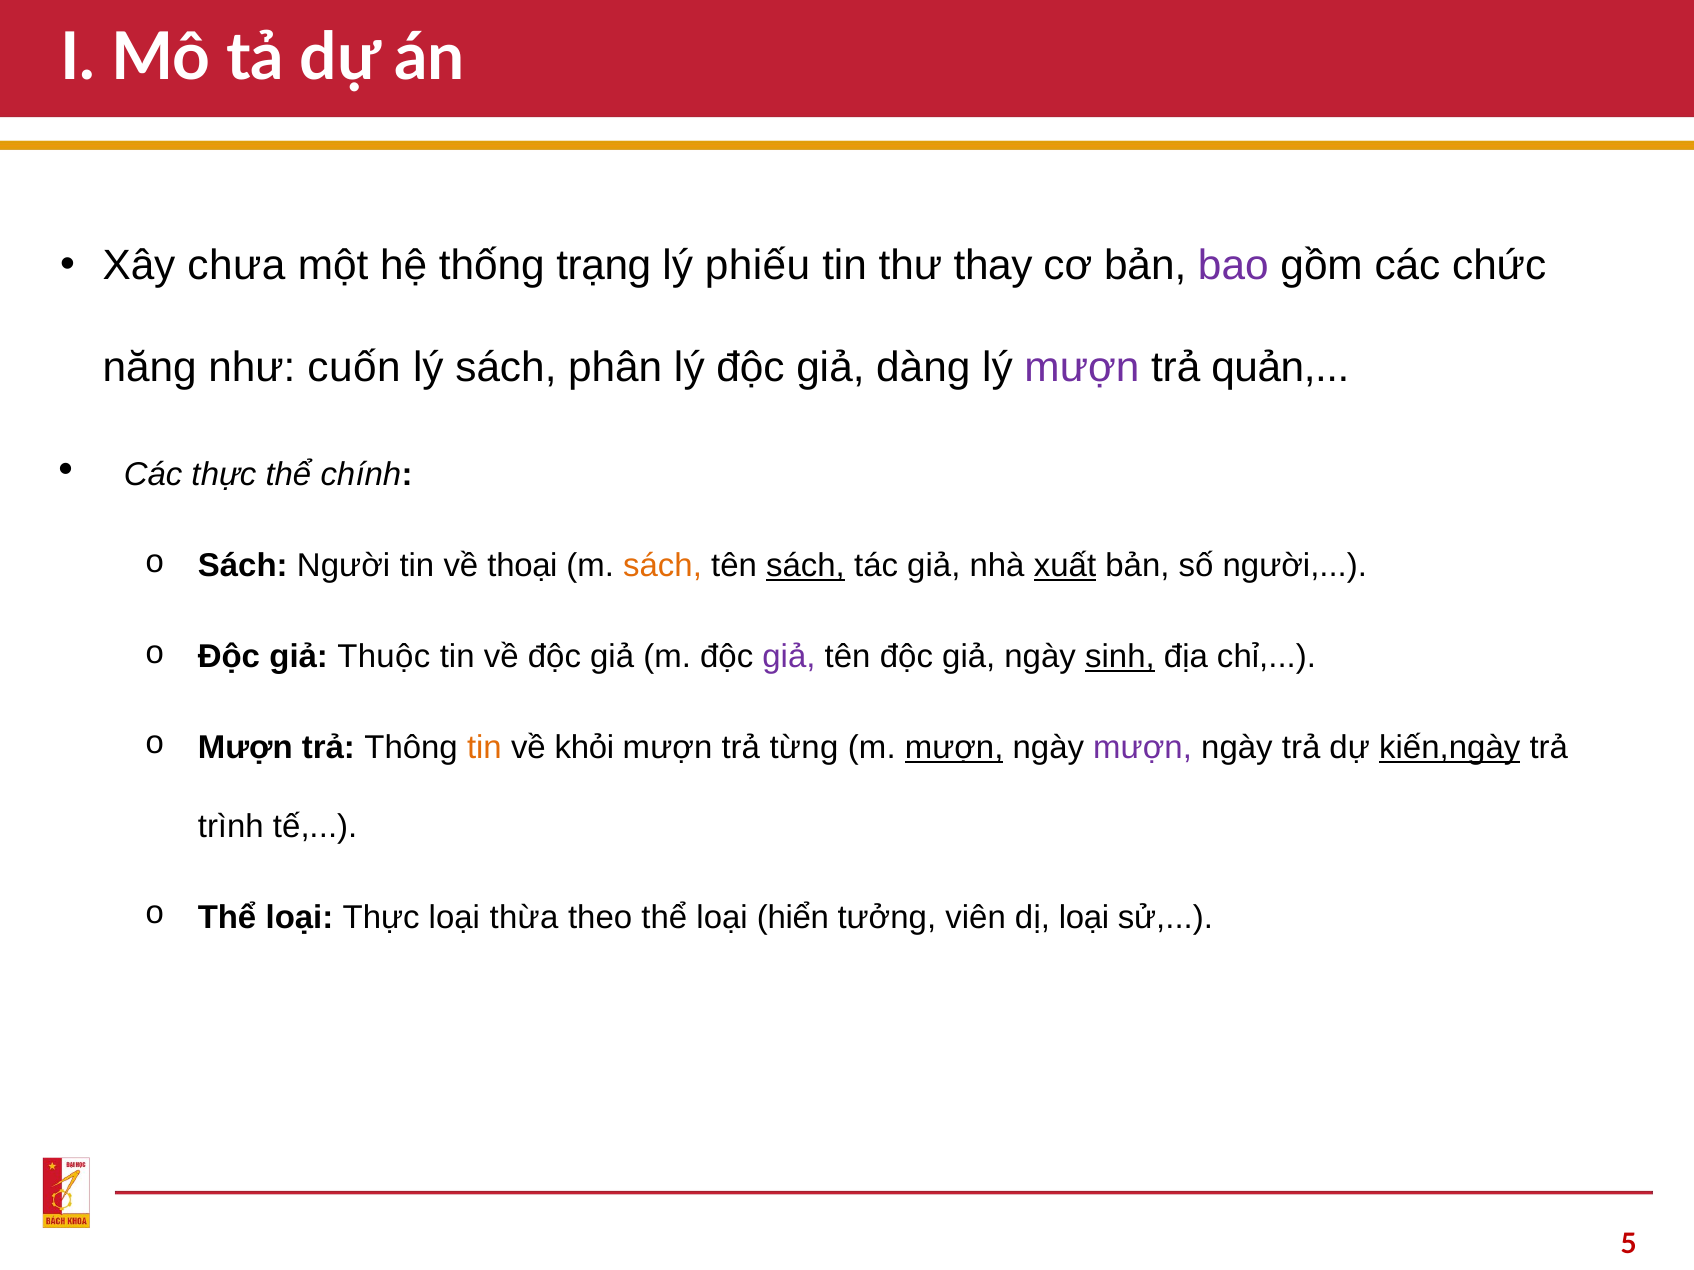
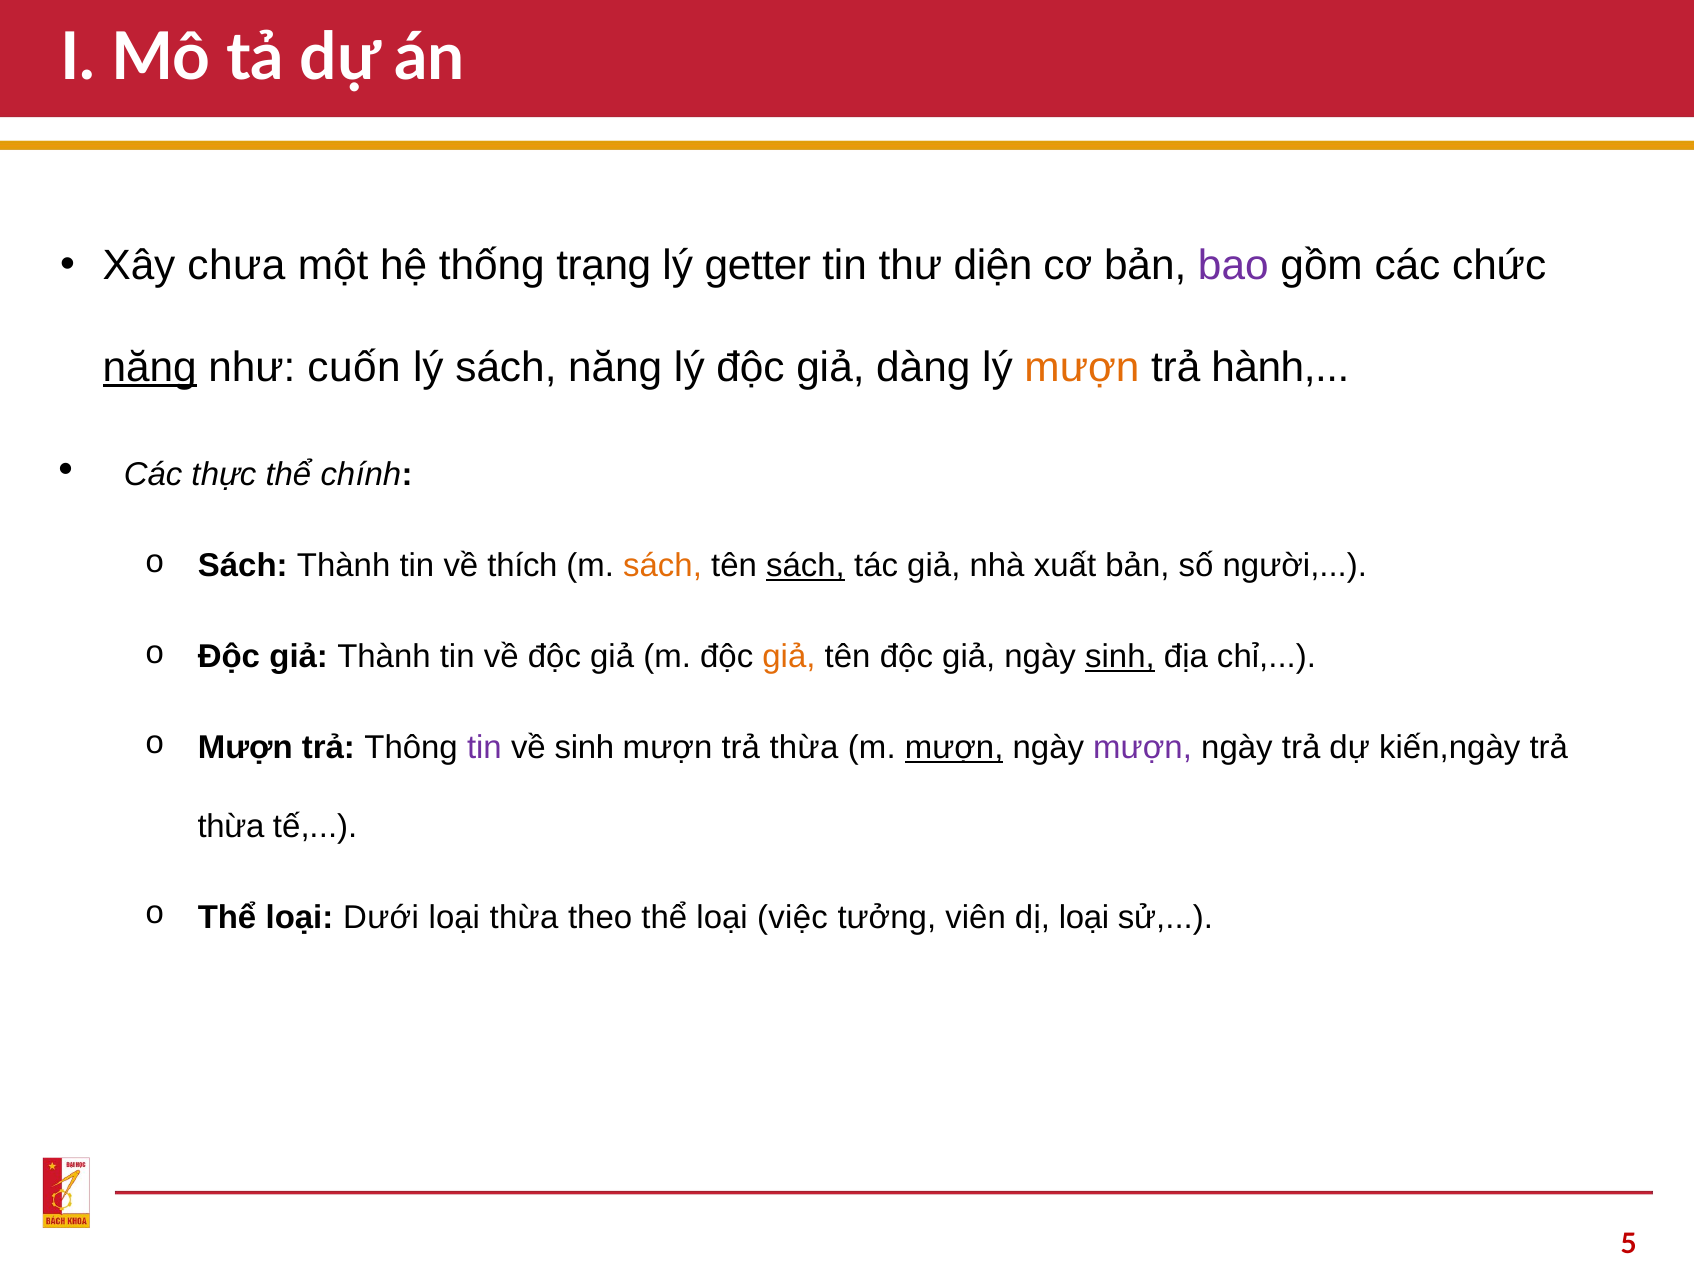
phiếu: phiếu -> getter (758, 266)
thay: thay -> diện (993, 266)
năng underline: none -> present (150, 368)
sách phân: phân -> năng (615, 368)
mượn colour: purple -> orange (1082, 368)
quản: quản -> hành (1280, 368)
Sách Người: Người -> Thành (344, 566)
thoại: thoại -> thích (523, 566)
xuất underline: present -> none (1065, 566)
giả Thuộc: Thuộc -> Thành (384, 657)
giả colour: purple -> orange (789, 657)
tin colour: orange -> purple (484, 748)
về khỏi: khỏi -> sinh (584, 748)
mượn trả từng: từng -> thừa (804, 748)
kiến,ngày underline: present -> none (1450, 748)
trình: trình -> thừa (231, 827)
loại Thực: Thực -> Dưới (381, 918)
hiển: hiển -> việc (793, 918)
